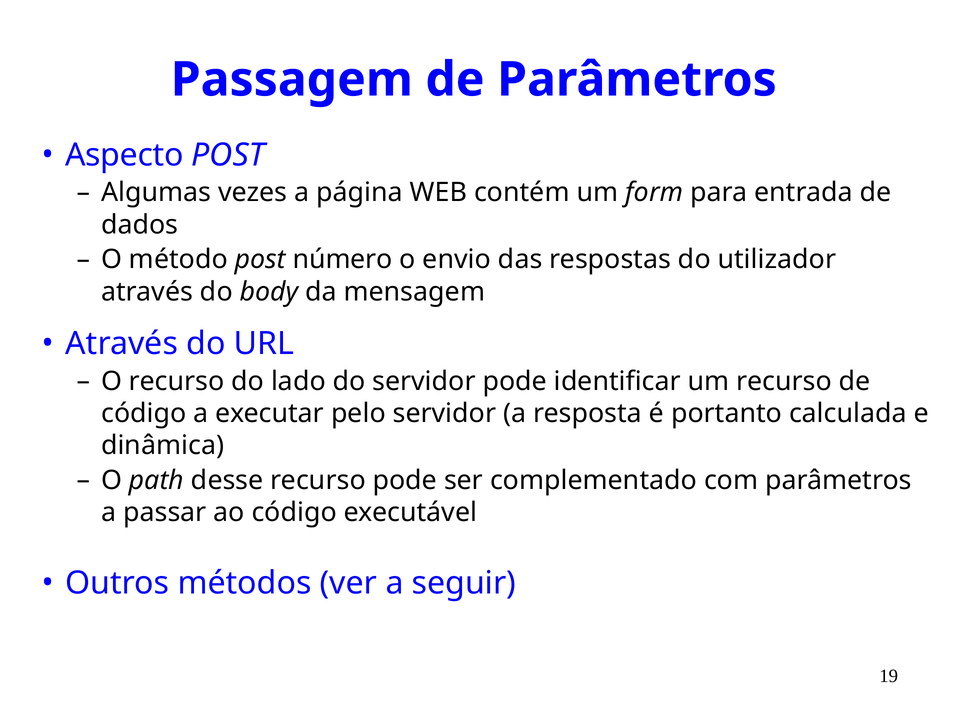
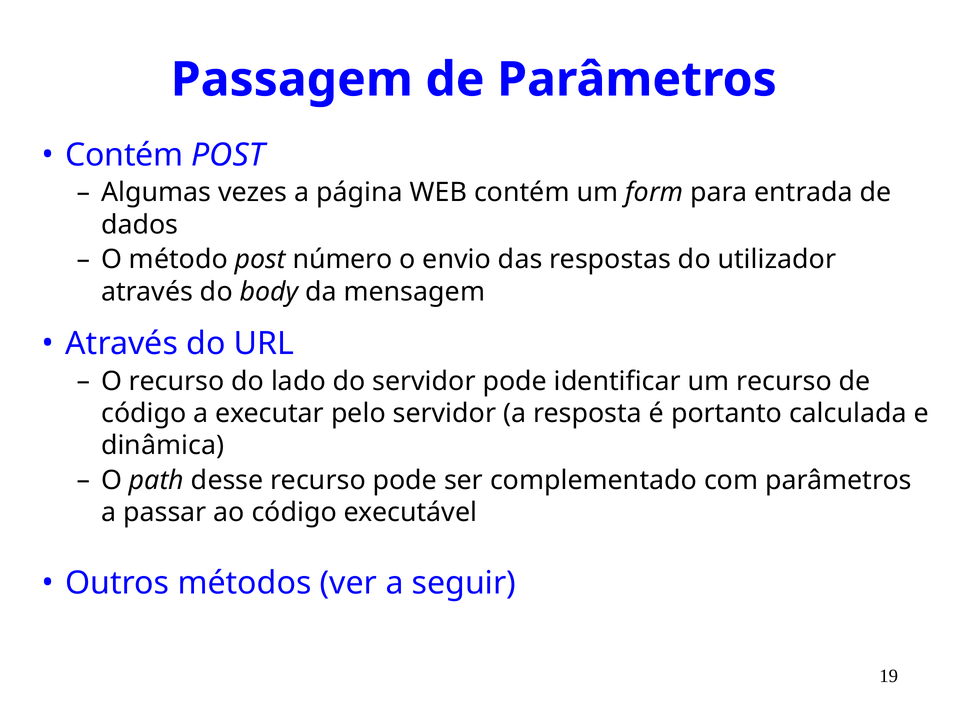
Aspecto: Aspecto -> Contém (124, 155)
